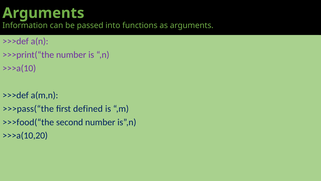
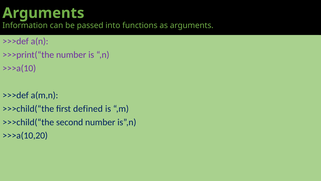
>>>pass(“the: >>>pass(“the -> >>>child(“the (28, 108)
>>>food(“the: >>>food(“the -> >>>child(“the (28, 122)
